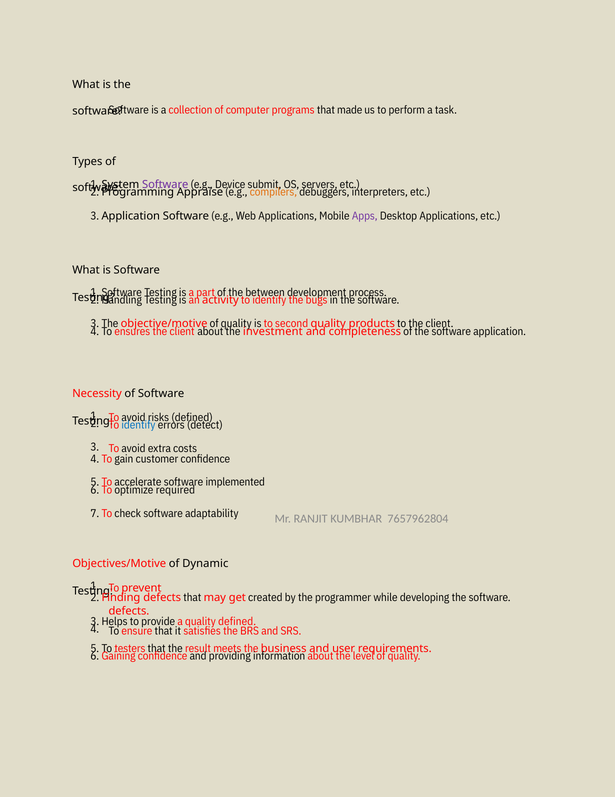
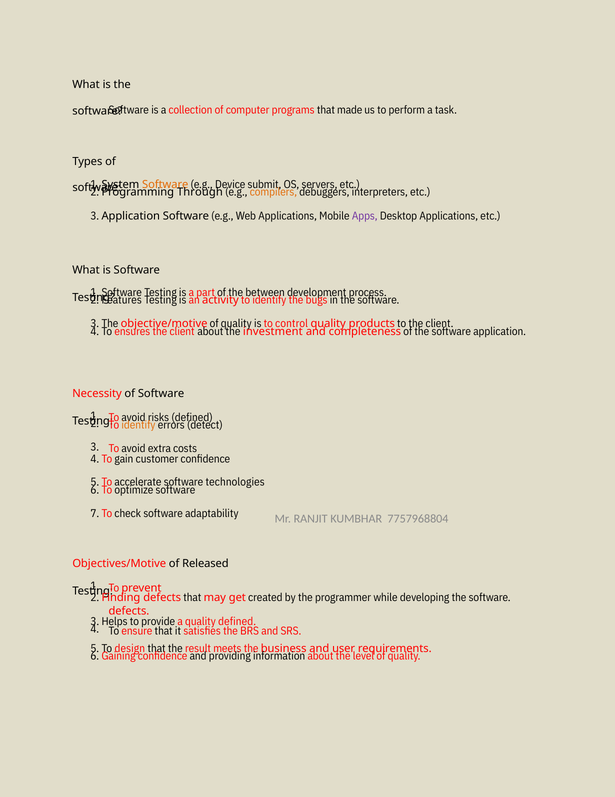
Software colour: purple -> orange (165, 184)
Appraise: Appraise -> Through (200, 192)
Handling: Handling -> Features (122, 300)
second: second -> control (292, 323)
identify colour: blue -> orange (138, 425)
implemented: implemented -> technologies (235, 482)
optimize required: required -> software (175, 490)
7657962804: 7657962804 -> 7757968804 (418, 518)
Dynamic: Dynamic -> Released (205, 563)
testers: testers -> design (130, 648)
